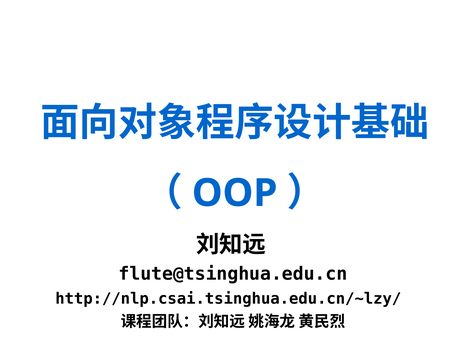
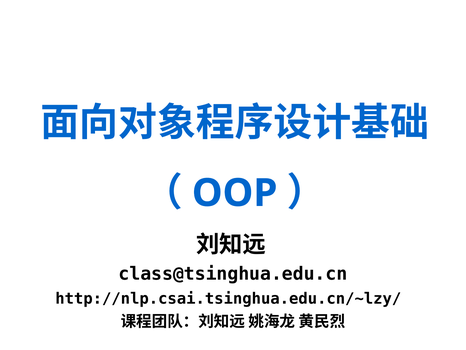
flute@tsinghua.edu.cn: flute@tsinghua.edu.cn -> class@tsinghua.edu.cn (233, 273)
